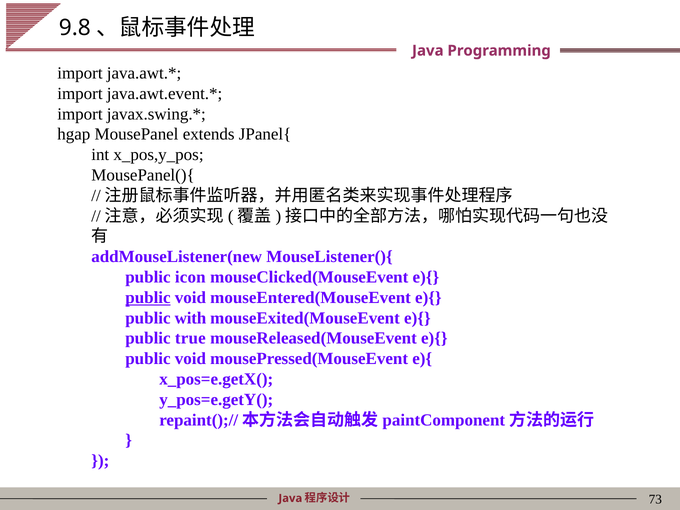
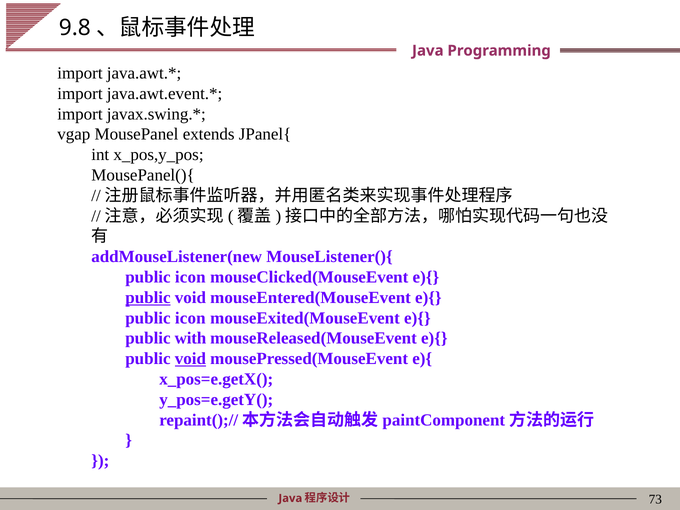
hgap: hgap -> vgap (74, 134)
with: with -> icon (190, 318)
true: true -> with (190, 338)
void underline: none -> present (190, 359)
